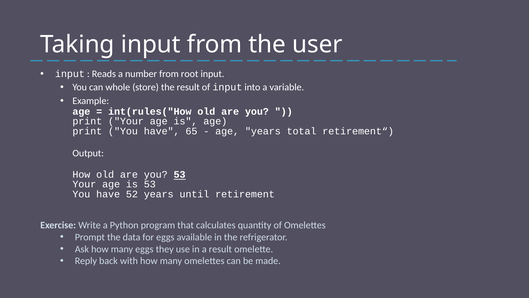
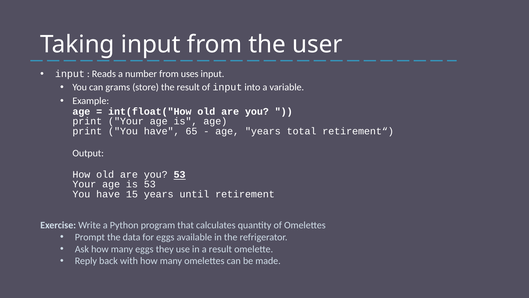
root: root -> uses (190, 74)
whole: whole -> grams (118, 87)
int(rules("How: int(rules("How -> int(float("How (150, 111)
52: 52 -> 15 (132, 194)
